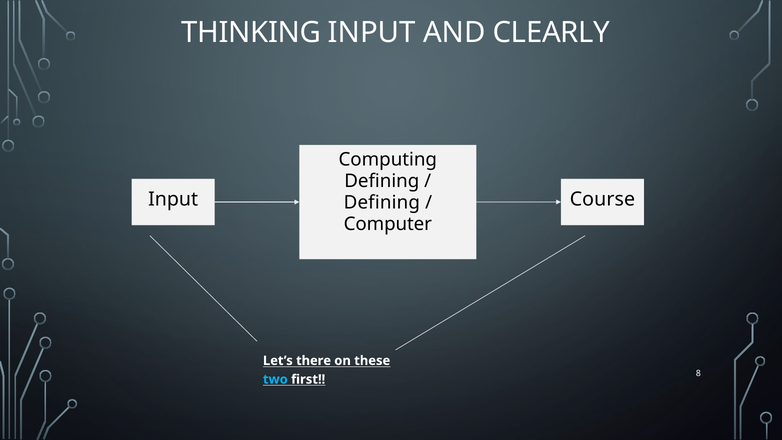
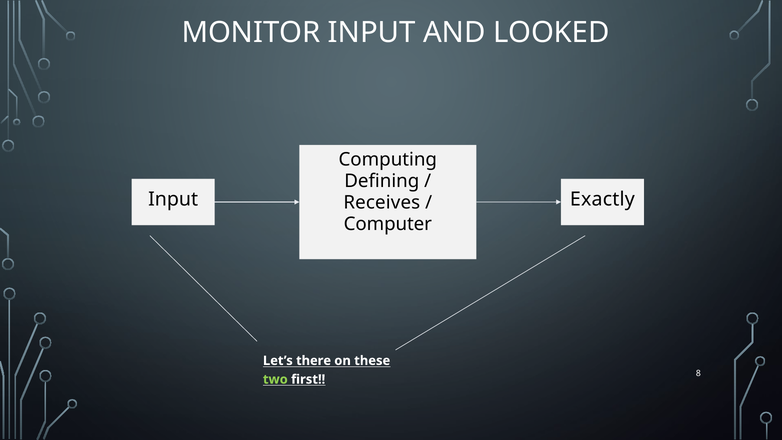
THINKING: THINKING -> MONITOR (251, 32)
CLEARLY: CLEARLY -> LOOKED (551, 32)
Course: Course -> Exactly (602, 199)
Defining: Defining -> Receives (382, 203)
two colour: light blue -> light green (275, 379)
